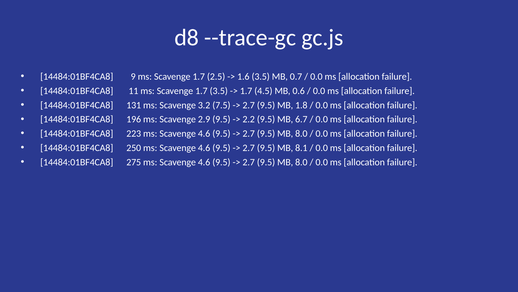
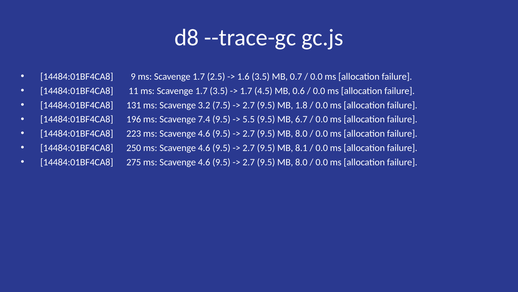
2.9: 2.9 -> 7.4 (204, 119)
2.2: 2.2 -> 5.5 (249, 119)
